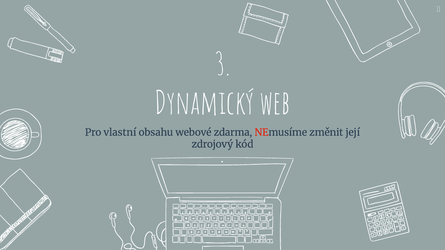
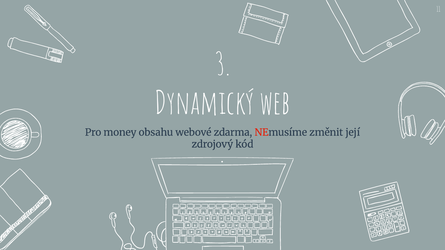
vlastní: vlastní -> money (120, 133)
